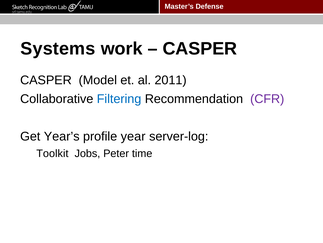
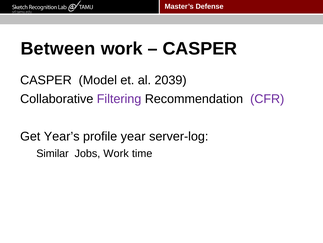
Systems: Systems -> Between (58, 48)
2011: 2011 -> 2039 (171, 80)
Filtering colour: blue -> purple (119, 99)
Toolkit: Toolkit -> Similar (52, 153)
Jobs Peter: Peter -> Work (116, 153)
